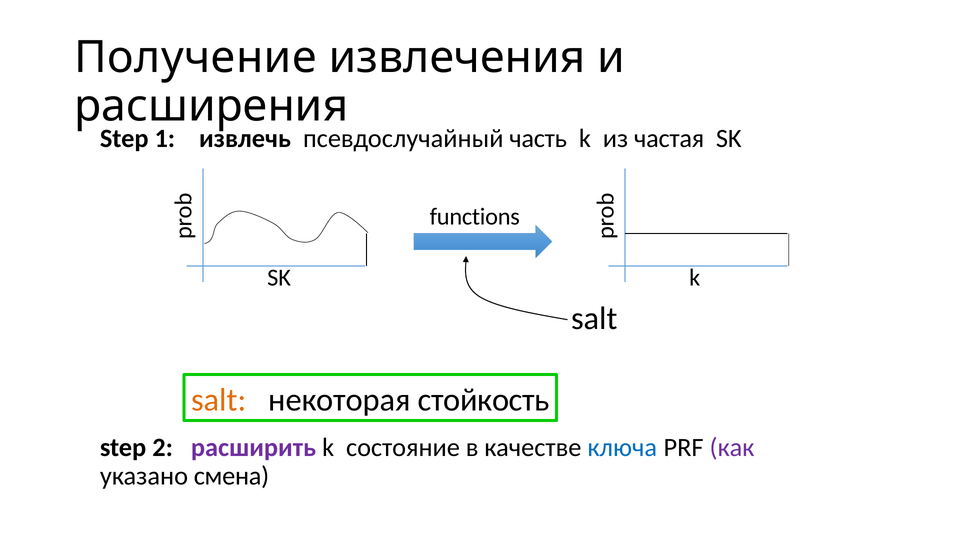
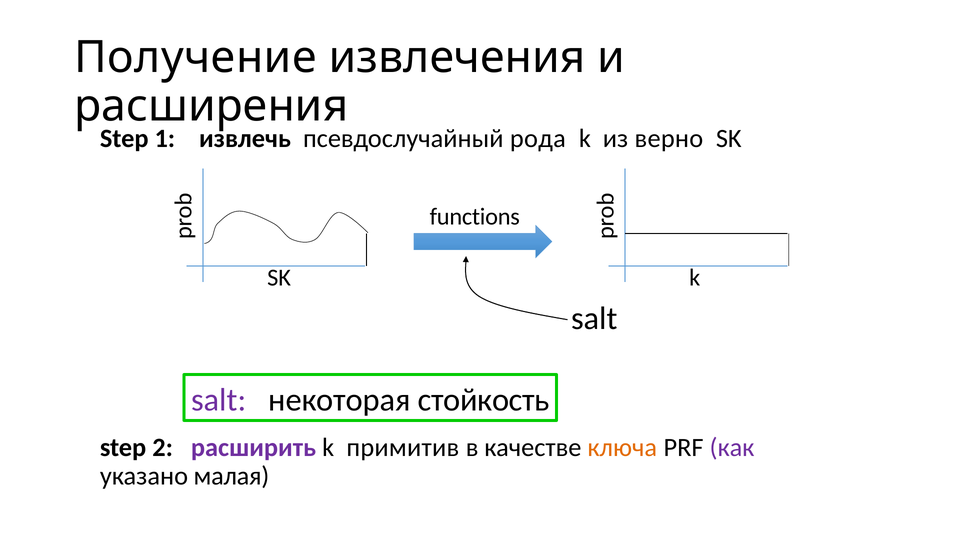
часть: часть -> рода (538, 139)
частая: частая -> верно (669, 139)
salt colour: orange -> purple (219, 400)
состояние: состояние -> примитив (403, 448)
ключа colour: blue -> orange (622, 448)
смена: смена -> малая (231, 476)
